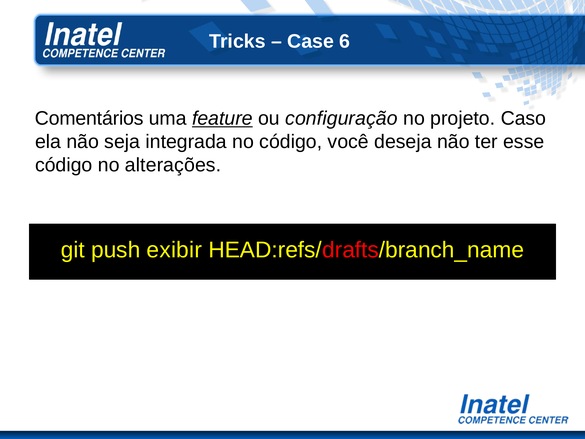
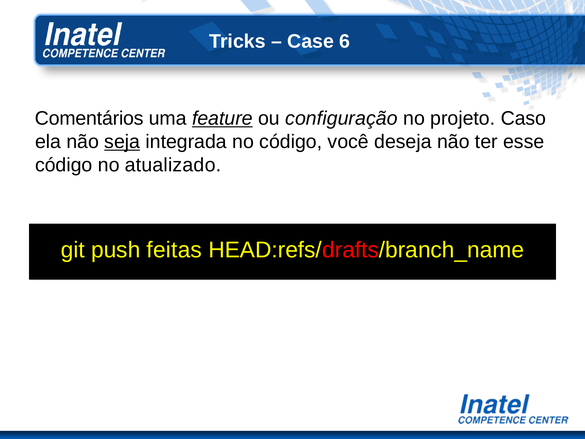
seja underline: none -> present (122, 142)
alterações: alterações -> atualizado (173, 165)
exibir: exibir -> feitas (174, 250)
